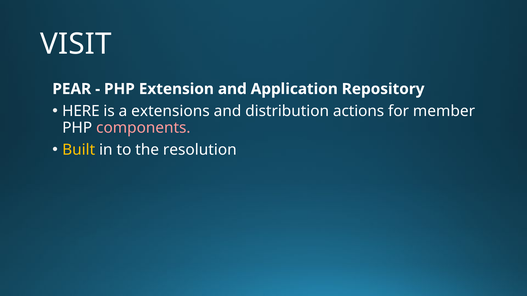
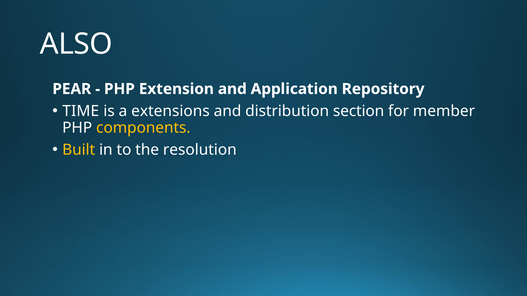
VISIT: VISIT -> ALSO (76, 44)
HERE: HERE -> TIME (81, 111)
actions: actions -> section (359, 111)
components colour: pink -> yellow (143, 128)
